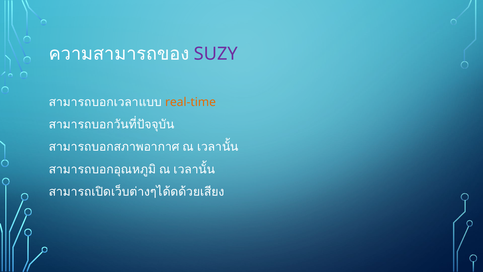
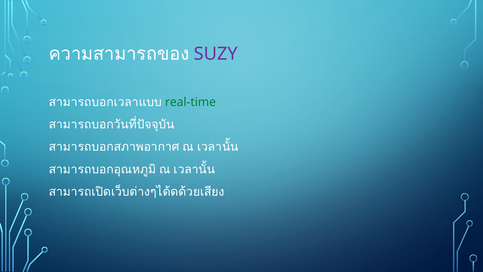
real-time colour: orange -> green (190, 102)
